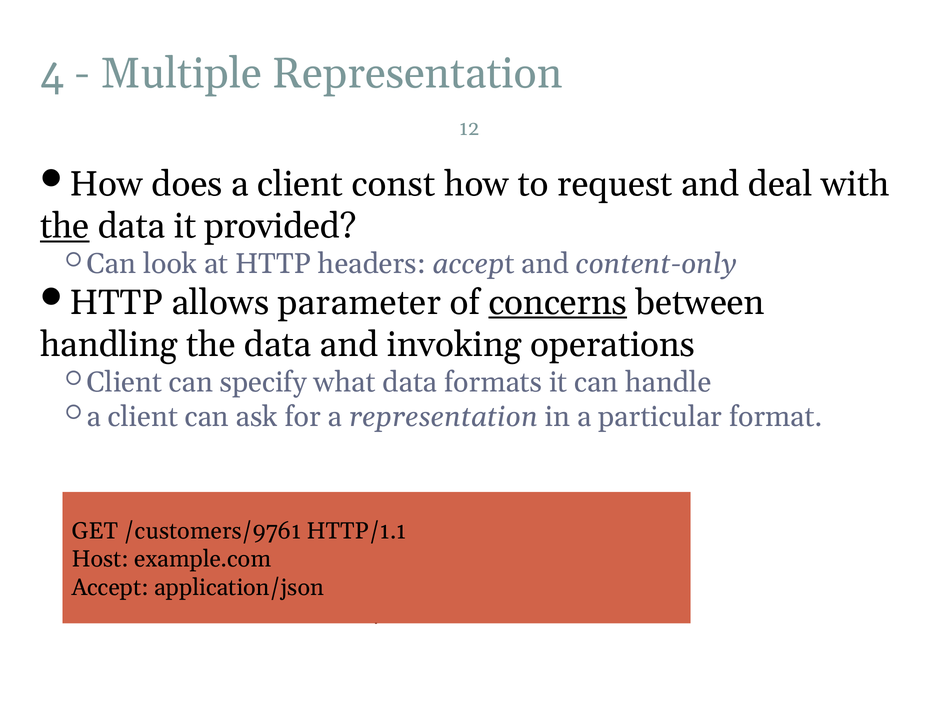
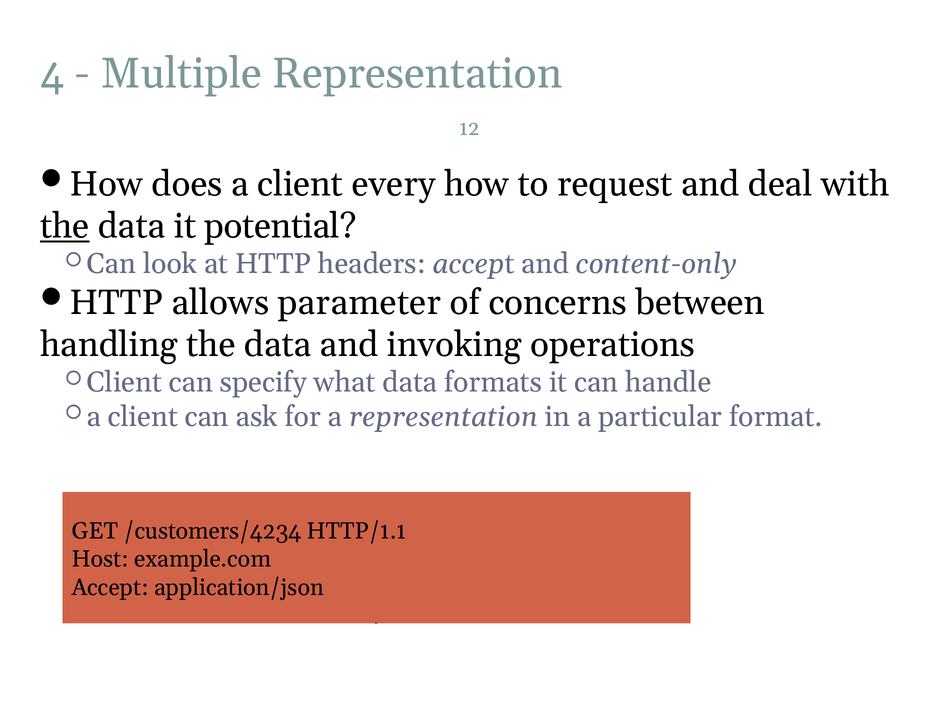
const: const -> every (394, 184)
provided: provided -> potential (280, 226)
concerns underline: present -> none (558, 303)
/customers/9761: /customers/9761 -> /customers/4234 (213, 531)
